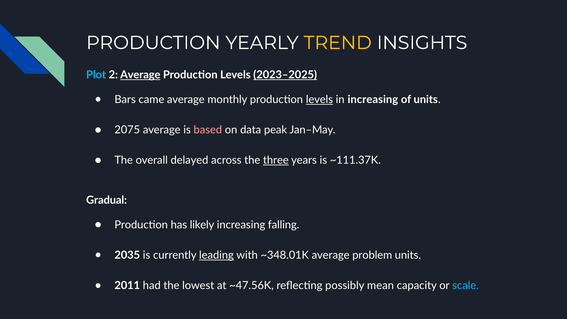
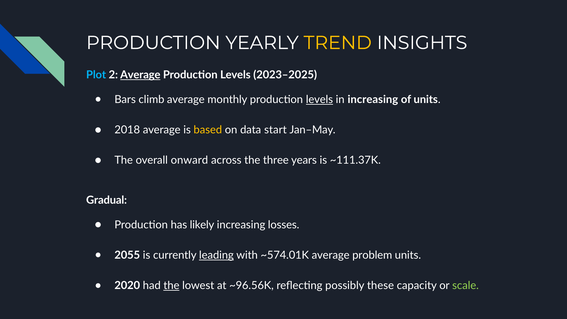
2023–2025 underline: present -> none (285, 75)
came: came -> climb (151, 99)
2075: 2075 -> 2018 (127, 130)
based colour: pink -> yellow (208, 130)
peak: peak -> start (275, 130)
delayed: delayed -> onward (189, 160)
three underline: present -> none (276, 160)
falling: falling -> losses (284, 225)
2035: 2035 -> 2055 (127, 255)
~348.01K: ~348.01K -> ~574.01K (285, 255)
2011: 2011 -> 2020 (127, 286)
the underline: none -> present (171, 286)
~47.56K: ~47.56K -> ~96.56K (251, 286)
mean: mean -> these (381, 286)
scale colour: light blue -> light green (466, 286)
